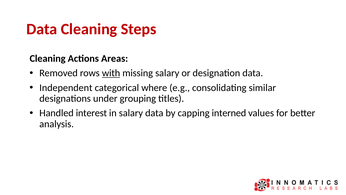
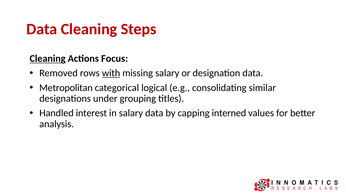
Cleaning underline: none -> present (48, 58)
Areas: Areas -> Focus (115, 58)
Independent: Independent -> Metropolitan (66, 88)
where: where -> logical (154, 88)
